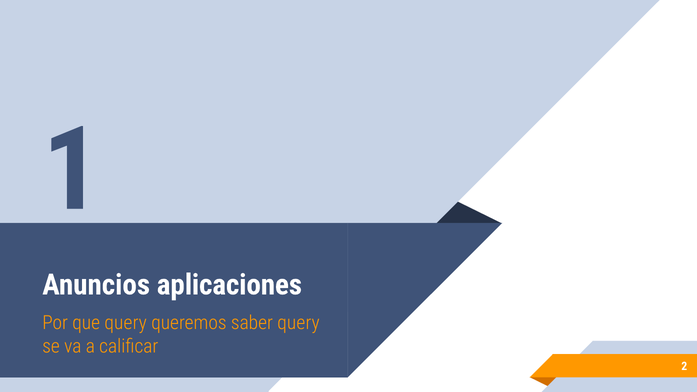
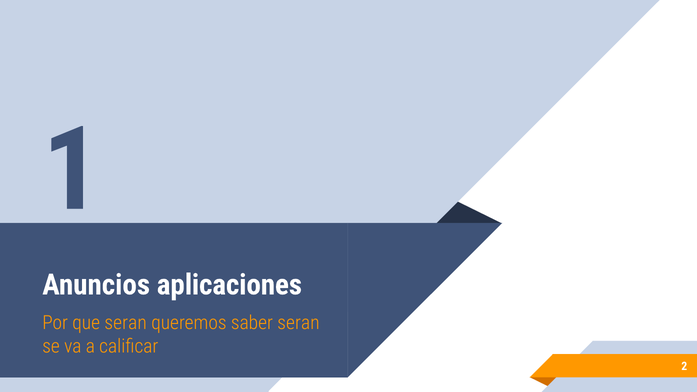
que query: query -> seran (126, 323)
saber query: query -> seran (298, 323)
